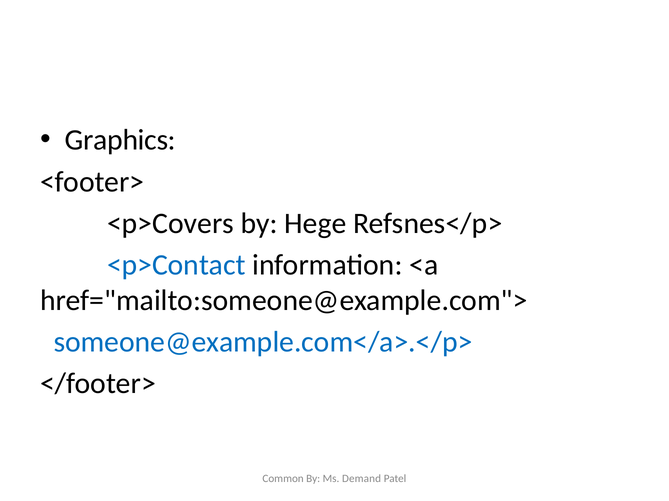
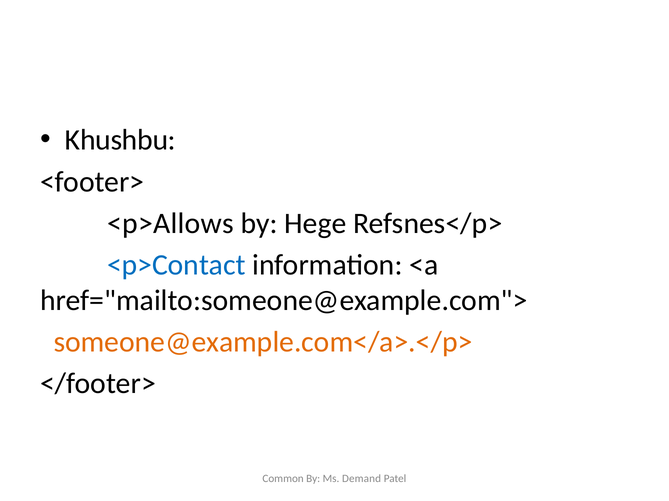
Graphics: Graphics -> Khushbu (120, 140)
<p>Covers: <p>Covers -> <p>Allows (170, 224)
someone@example.com</a>.</p> colour: blue -> orange (263, 343)
